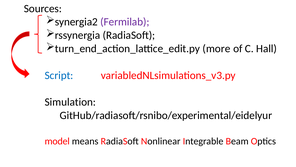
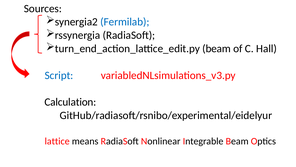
Fermilab colour: purple -> blue (125, 22)
turn_end_action_lattice_edit.py more: more -> beam (217, 48)
Simulation: Simulation -> Calculation (70, 102)
model: model -> lattice (57, 141)
